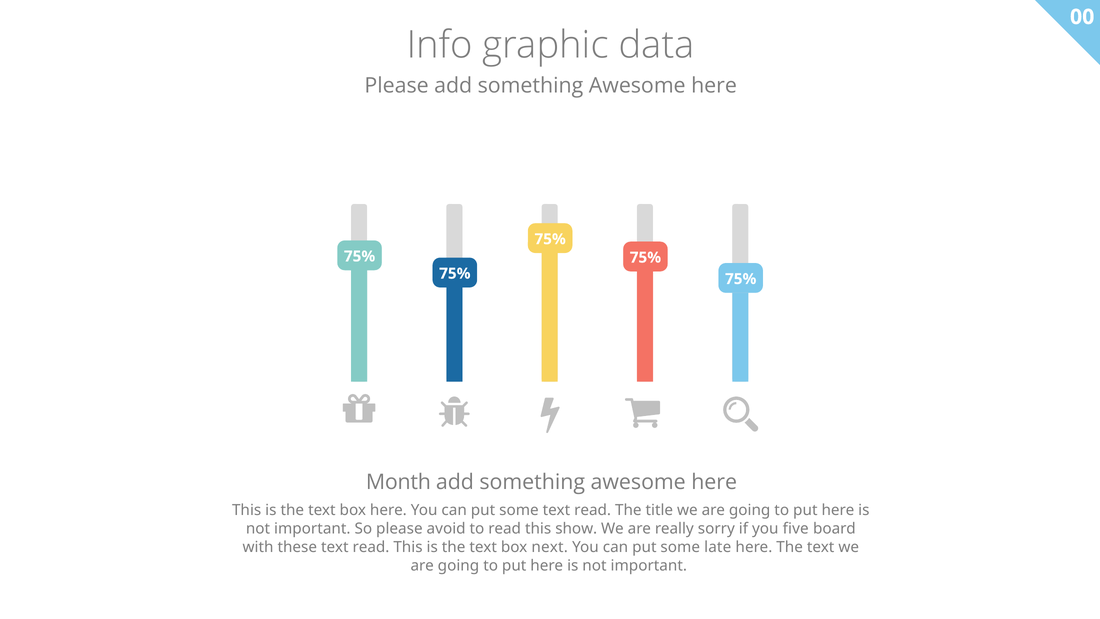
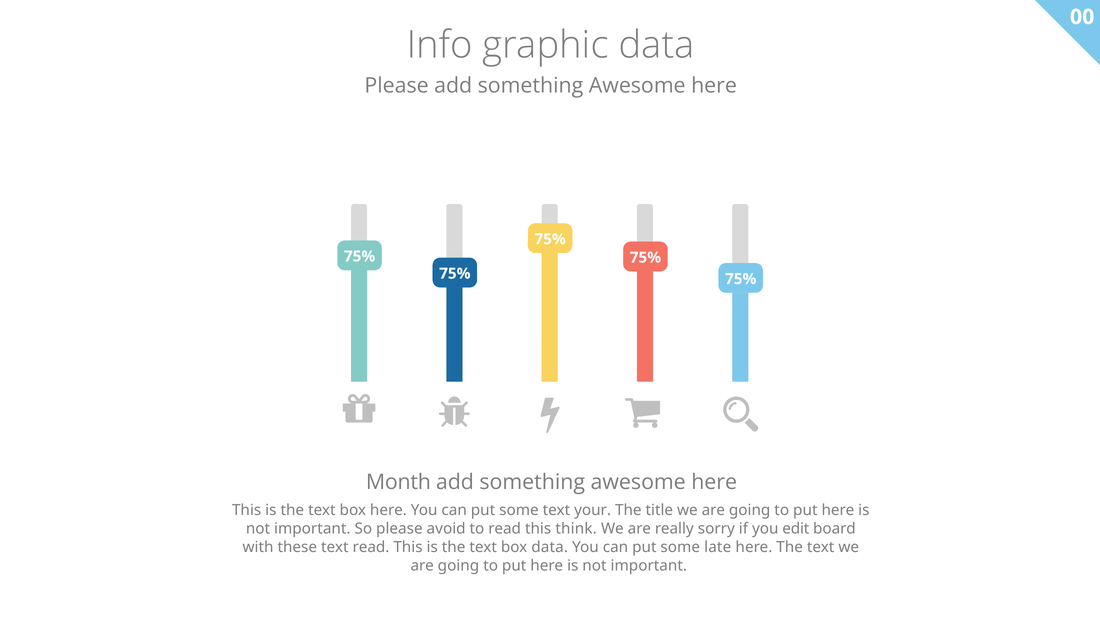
some text read: read -> your (593, 510)
show: show -> think (576, 529)
five: five -> edit (796, 529)
box next: next -> data (550, 547)
